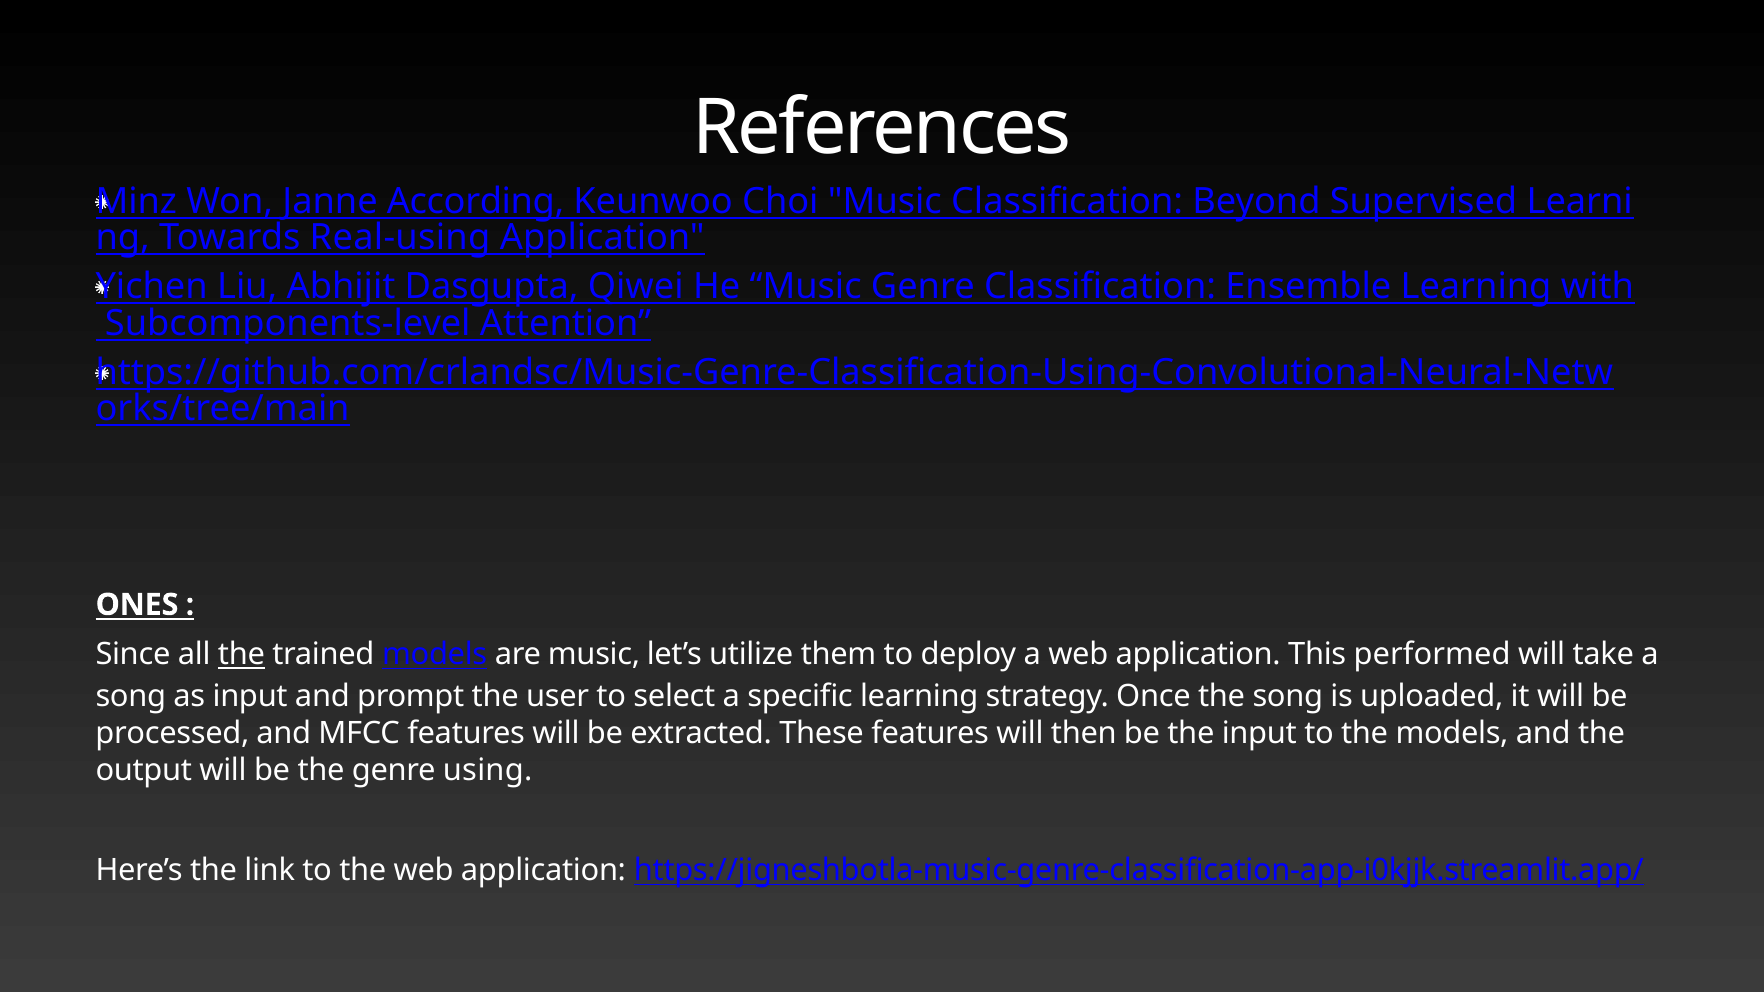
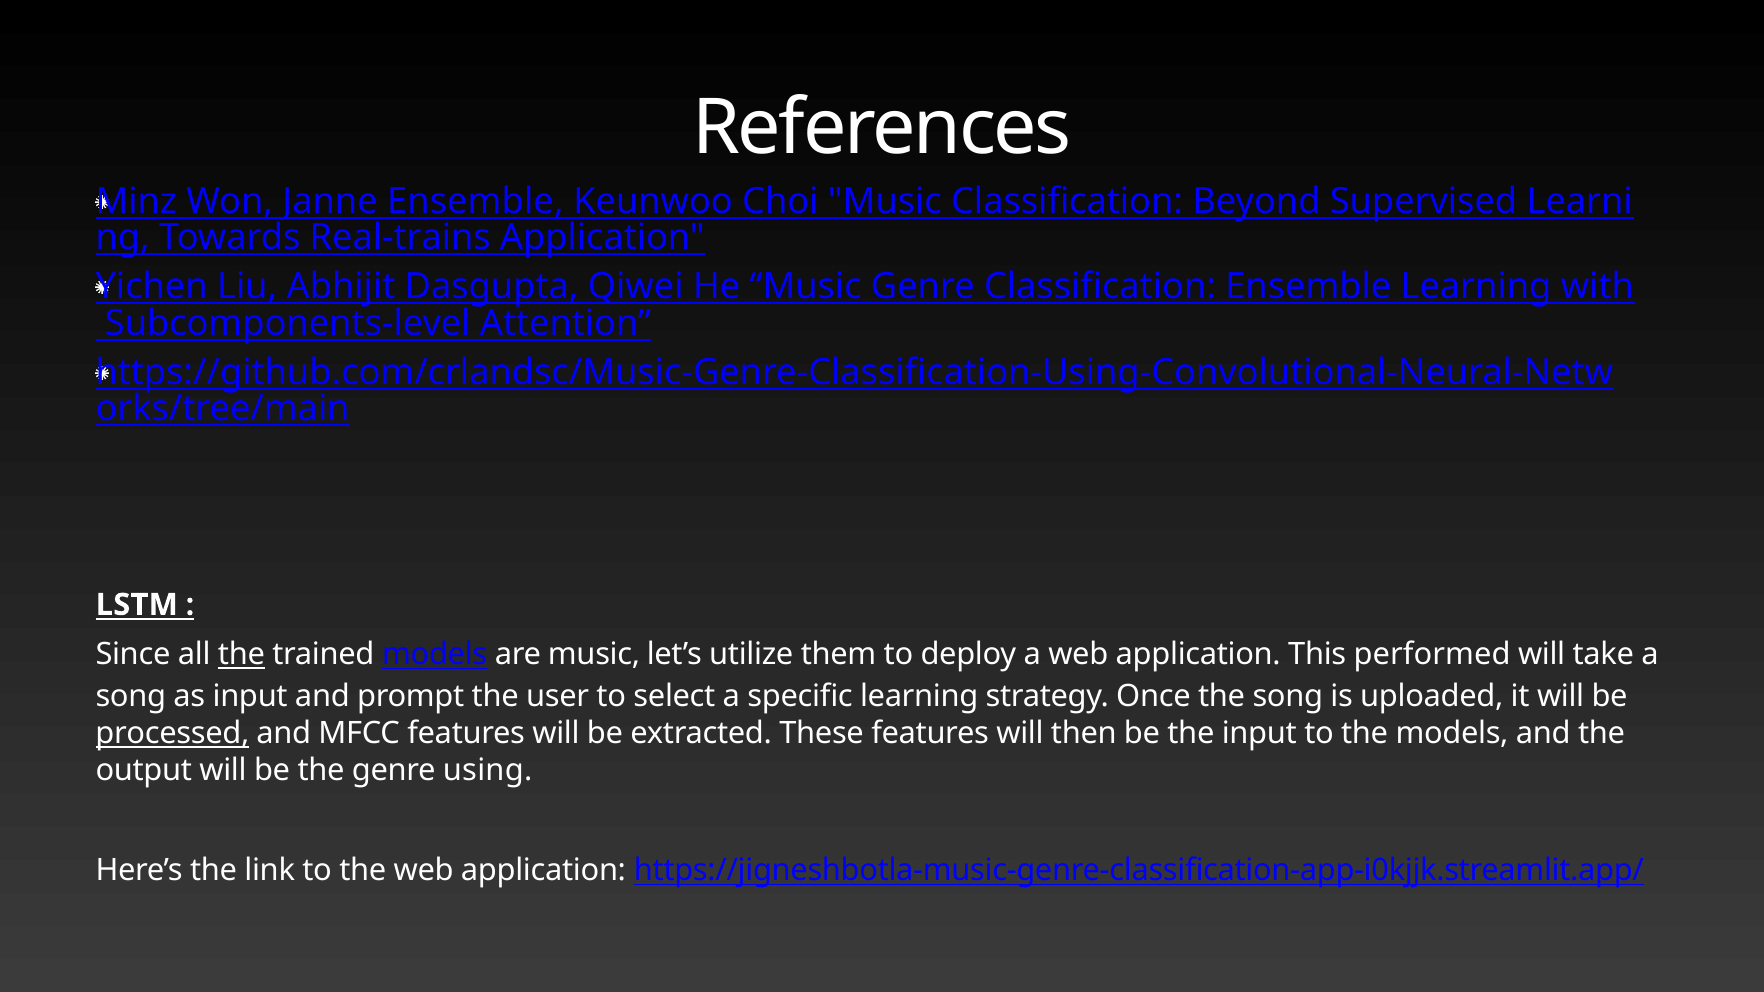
Janne According: According -> Ensemble (475, 201)
Real-using: Real-using -> Real-trains (400, 238)
ONES: ONES -> LSTM (137, 605)
processed underline: none -> present (172, 734)
